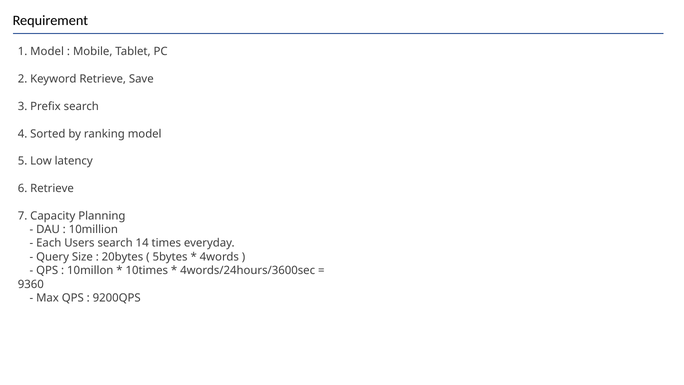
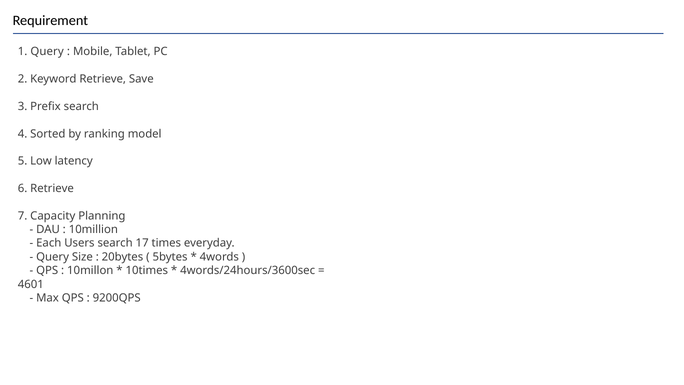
Model: Model -> Query (47, 52)
14: 14 -> 17 (142, 243)
9360: 9360 -> 4601 (31, 284)
